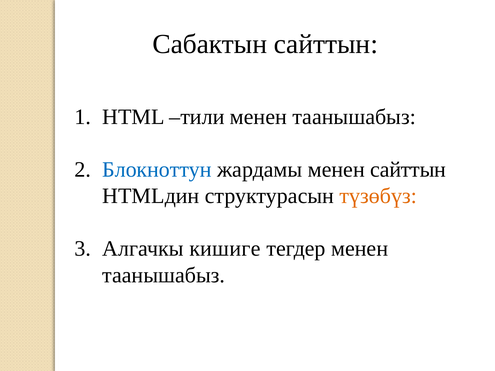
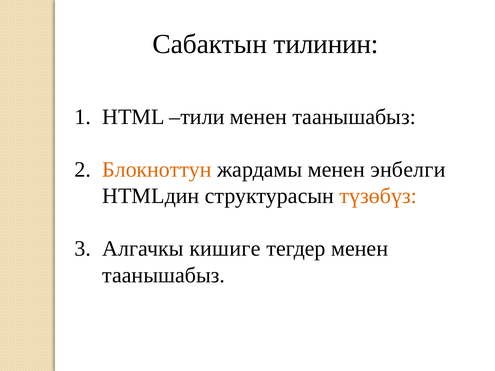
Сабактын сайттын: сайттын -> тилинин (326, 44)
Блокноттун colour: blue -> orange (157, 170)
менен сайттын: сайттын -> энбелги (408, 170)
